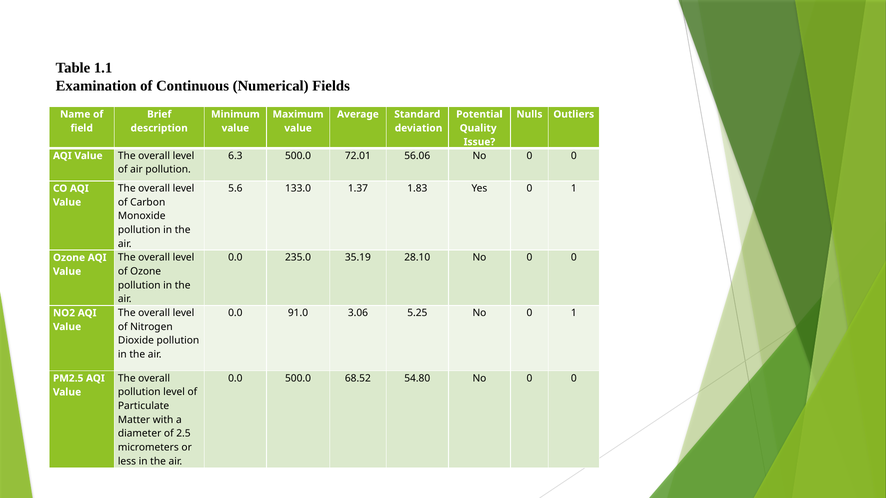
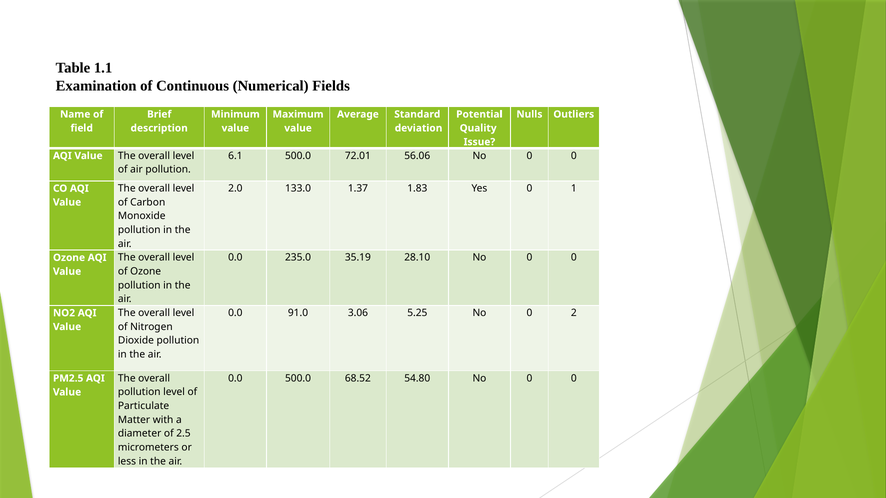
6.3: 6.3 -> 6.1 (235, 156)
5.6: 5.6 -> 2.0 (235, 189)
No 0 1: 1 -> 2 (574, 313)
